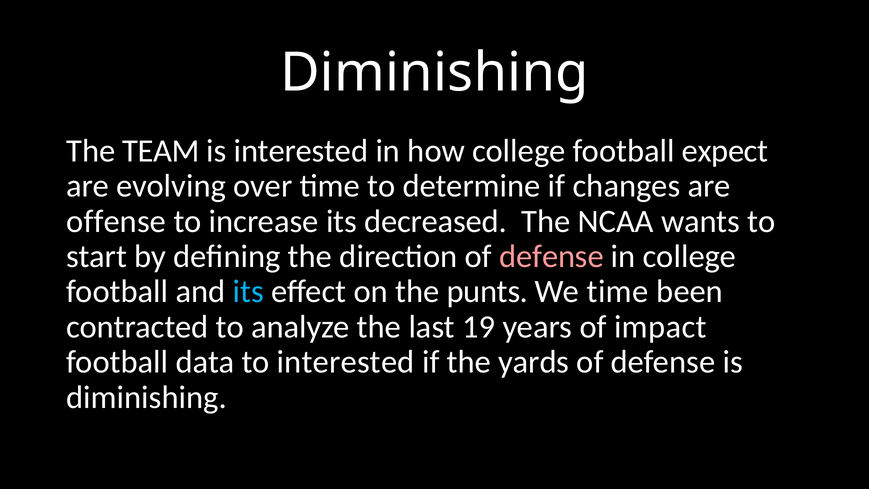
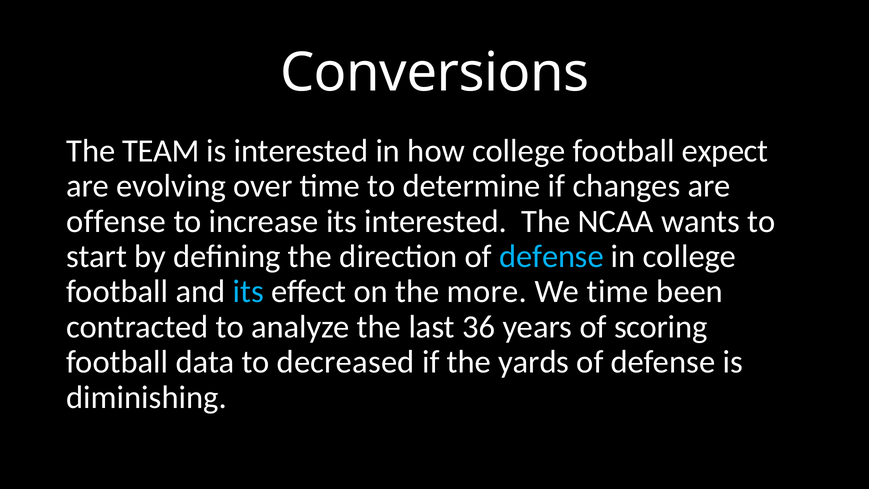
Diminishing: Diminishing -> Conversions (435, 73)
its decreased: decreased -> interested (436, 221)
defense colour: pink -> light blue (552, 256)
punts: punts -> more (487, 292)
19: 19 -> 36 (479, 327)
impact: impact -> scoring (661, 327)
to interested: interested -> decreased (346, 362)
